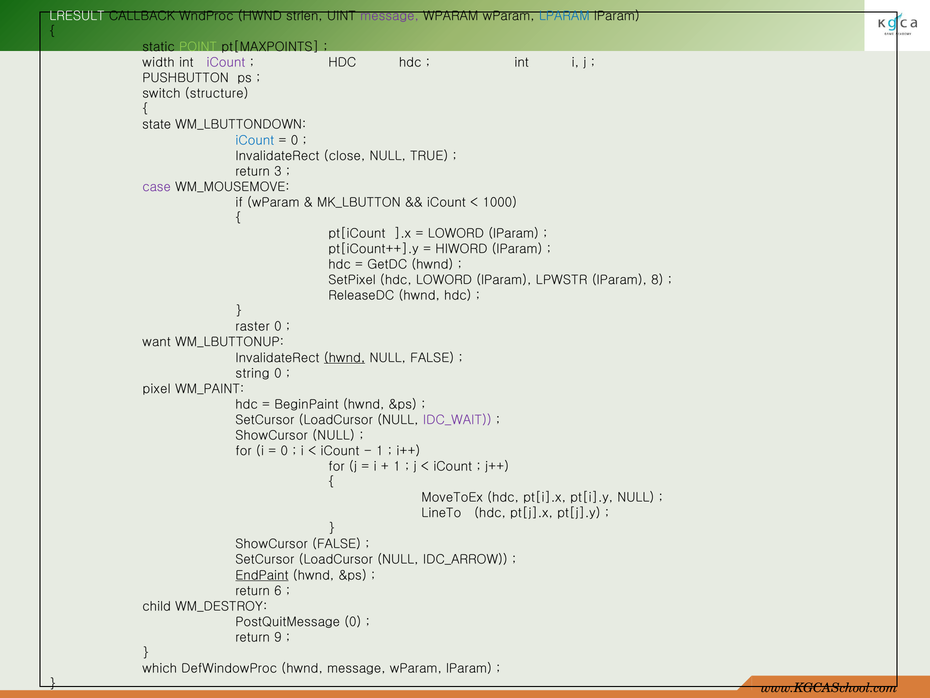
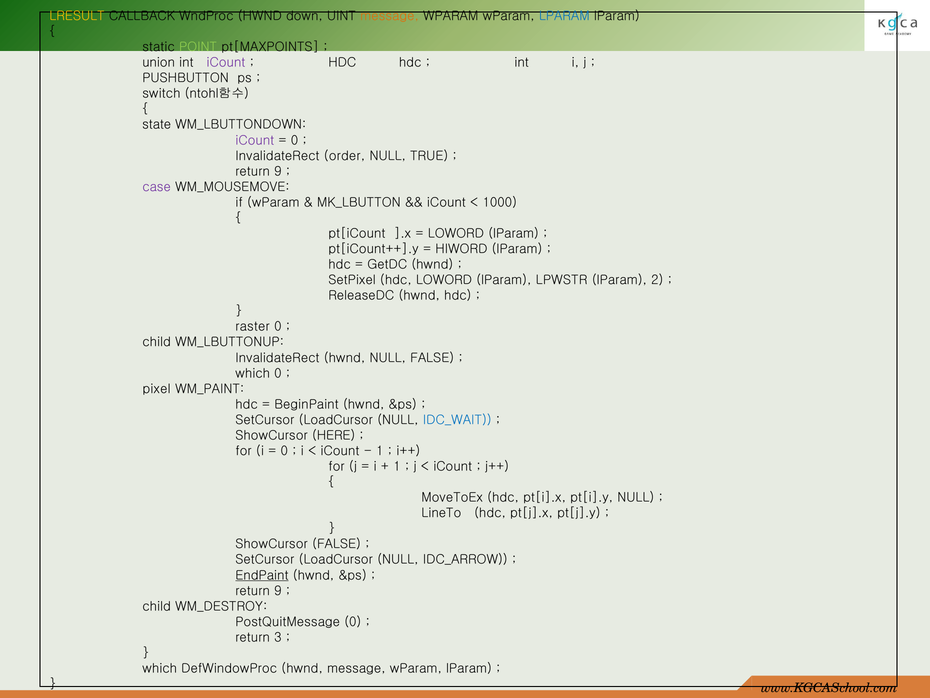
LRESULT colour: white -> yellow (77, 16)
strlen: strlen -> down (304, 16)
message colour: purple -> orange (390, 16)
width: width -> union (159, 63)
structure: structure -> ntohl함수 (217, 94)
iCount colour: blue -> purple (255, 140)
close: close -> order (344, 156)
3: 3 -> 9 (278, 171)
8: 8 -> 2 (657, 280)
want: want -> child (157, 342)
hwnd underline: present -> none (345, 357)
string: string -> which (253, 373)
IDC_WAIT colour: purple -> blue (457, 420)
ShowCursor NULL: NULL -> HERE (334, 435)
6: 6 -> 9 (278, 590)
9: 9 -> 3 (278, 637)
